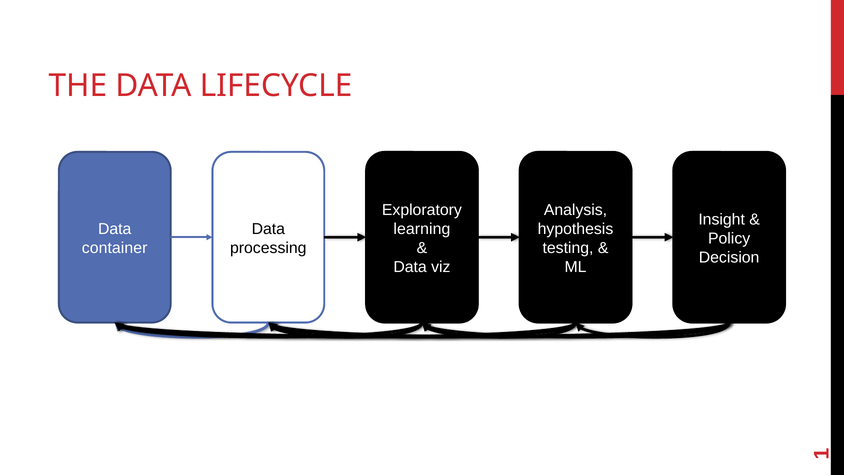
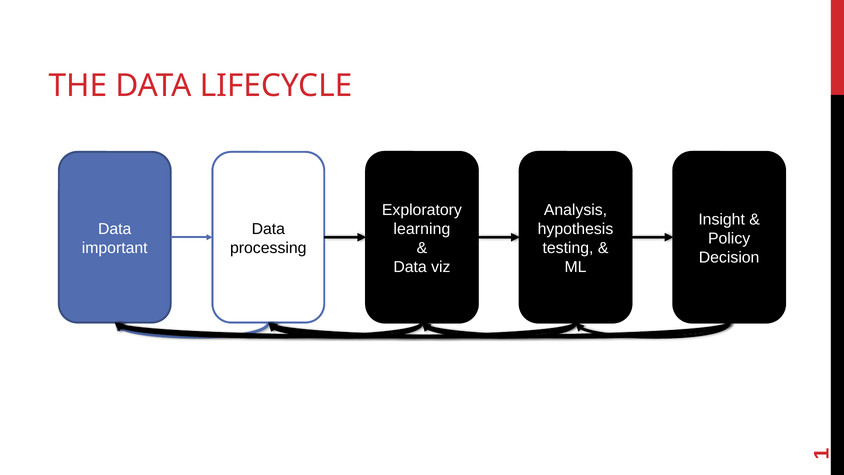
container: container -> important (115, 248)
